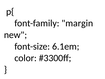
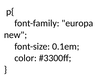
margin: margin -> europa (77, 23)
6.1em: 6.1em -> 0.1em (66, 46)
